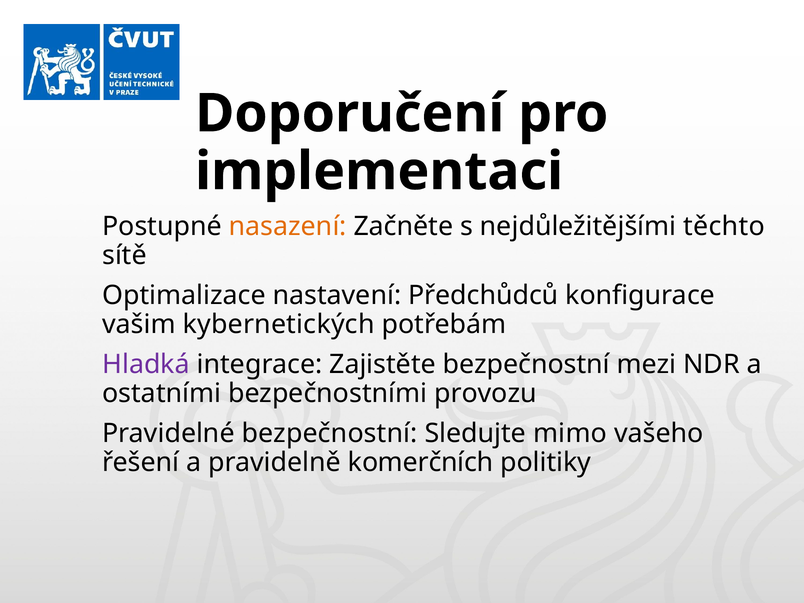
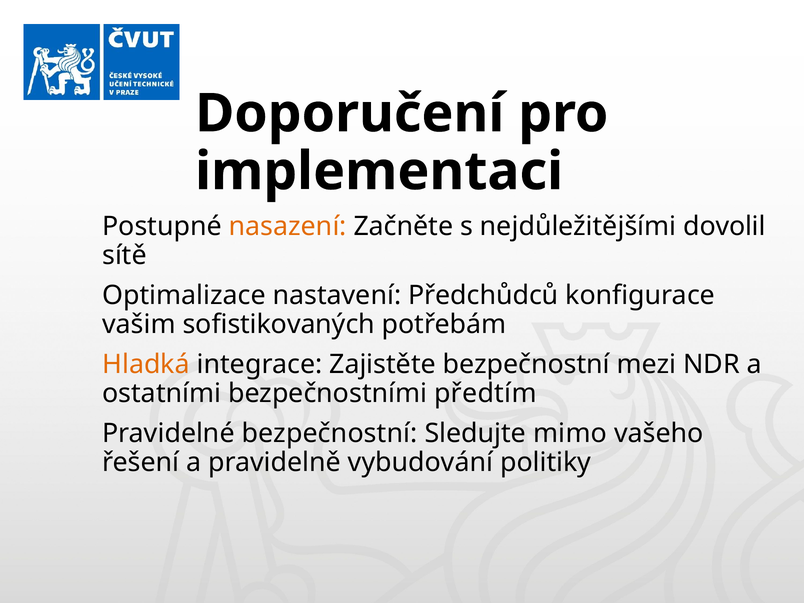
těchto: těchto -> dovolil (724, 227)
kybernetických: kybernetických -> sofistikovaných (279, 324)
Hladká colour: purple -> orange (146, 365)
provozu: provozu -> předtím (485, 394)
komerčních: komerčních -> vybudování (421, 463)
